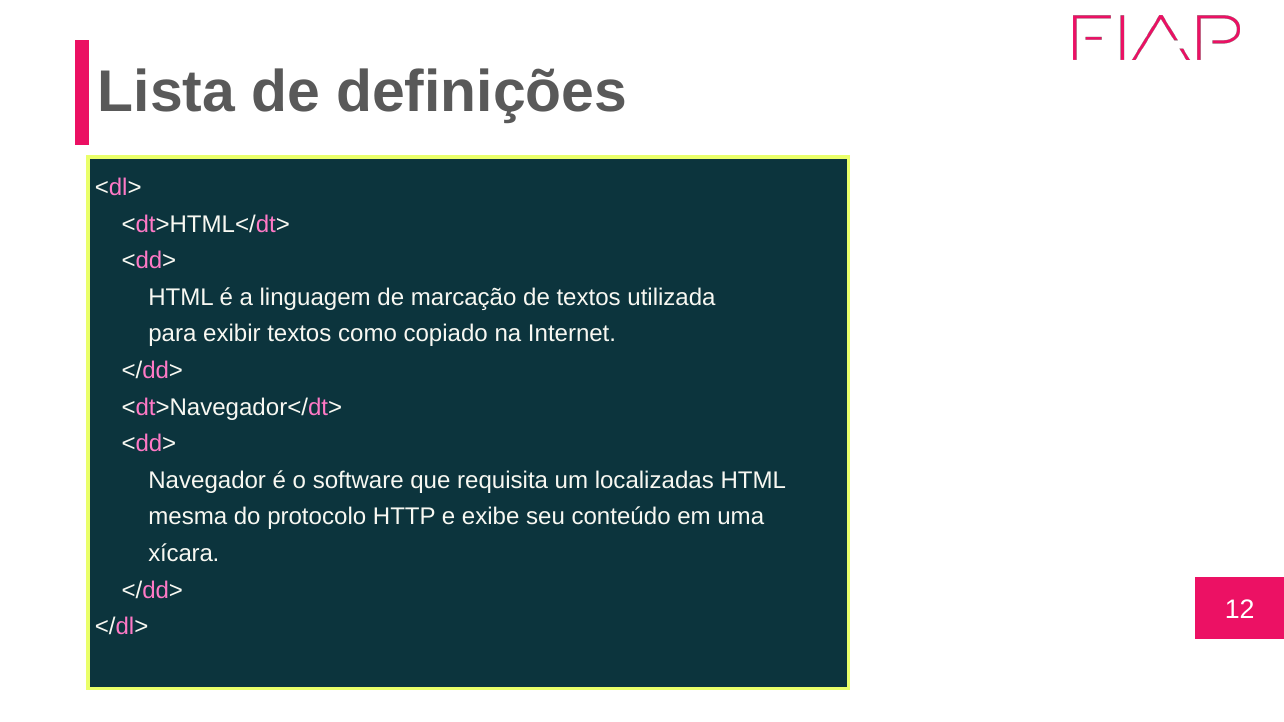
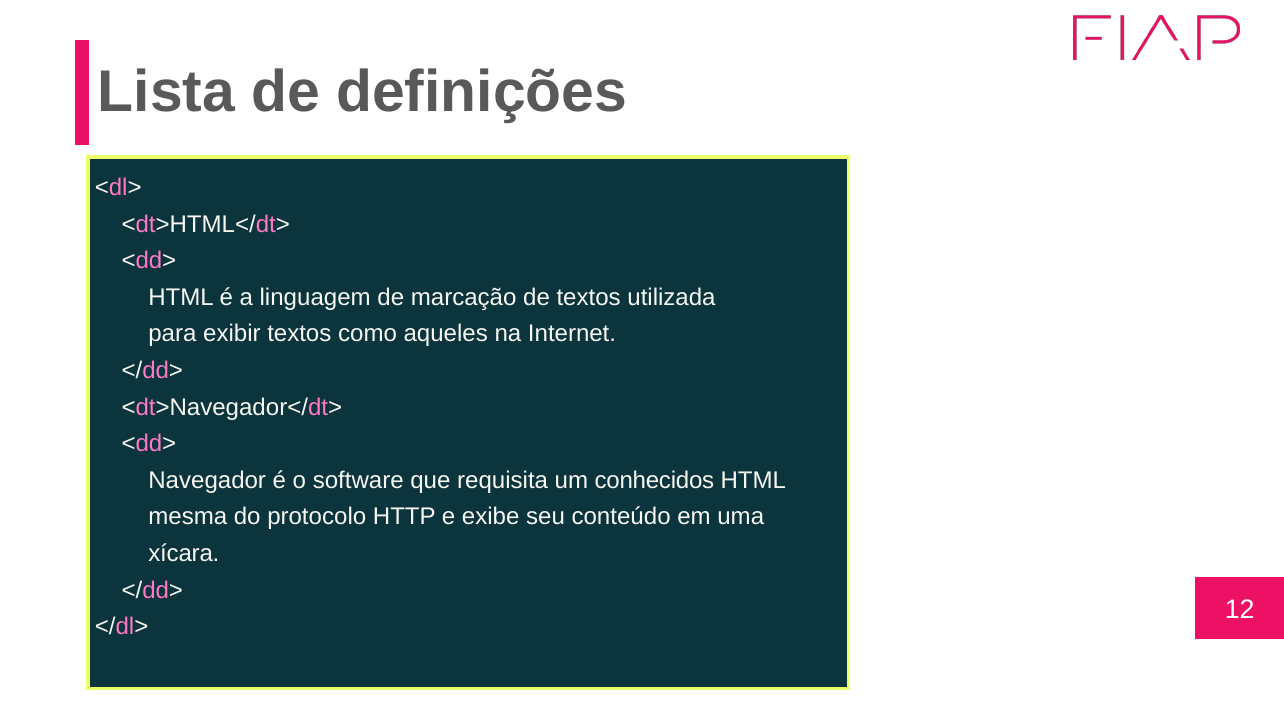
copiado: copiado -> aqueles (446, 334)
localizadas: localizadas -> conhecidos (654, 481)
